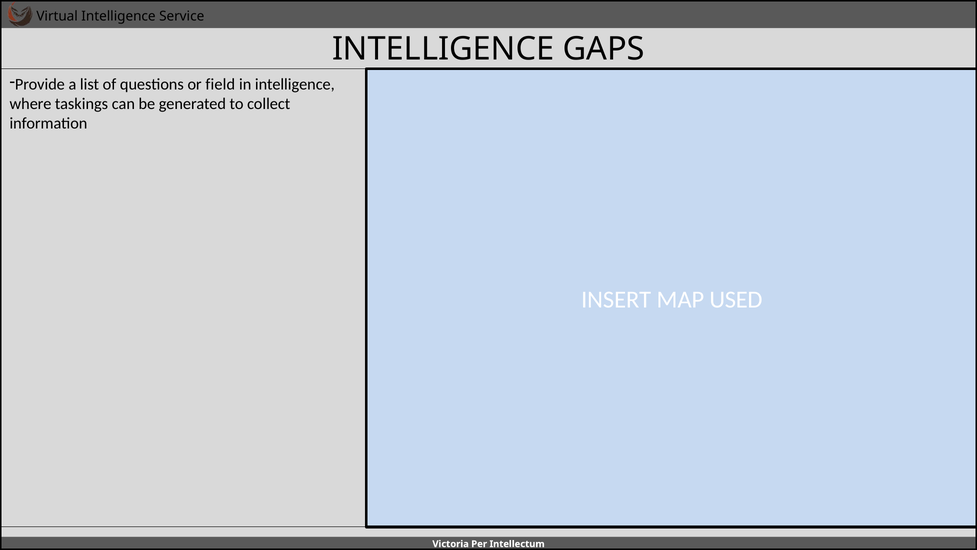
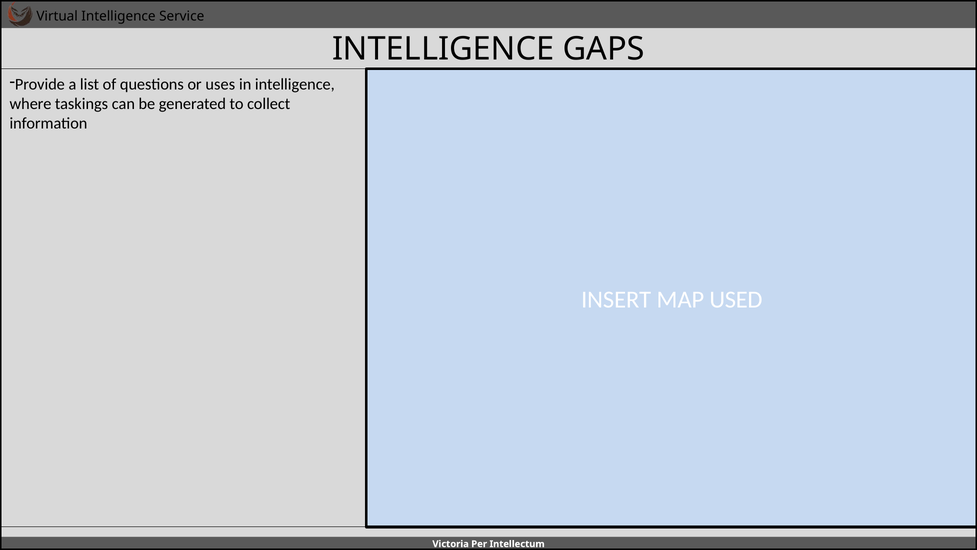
field: field -> uses (220, 84)
